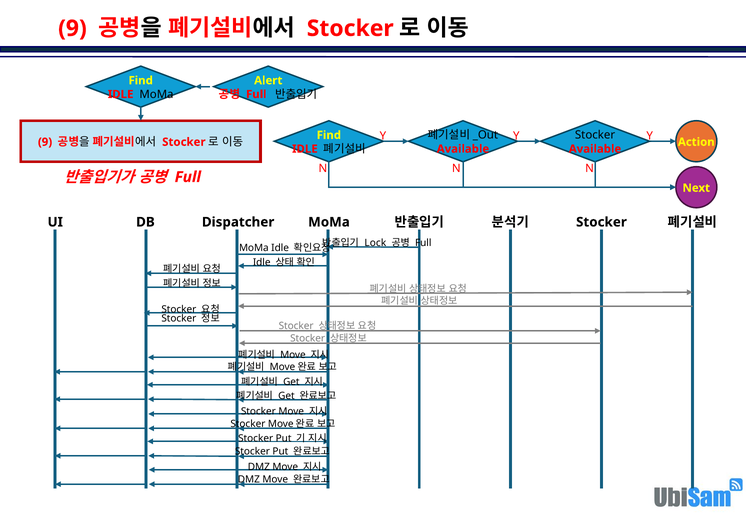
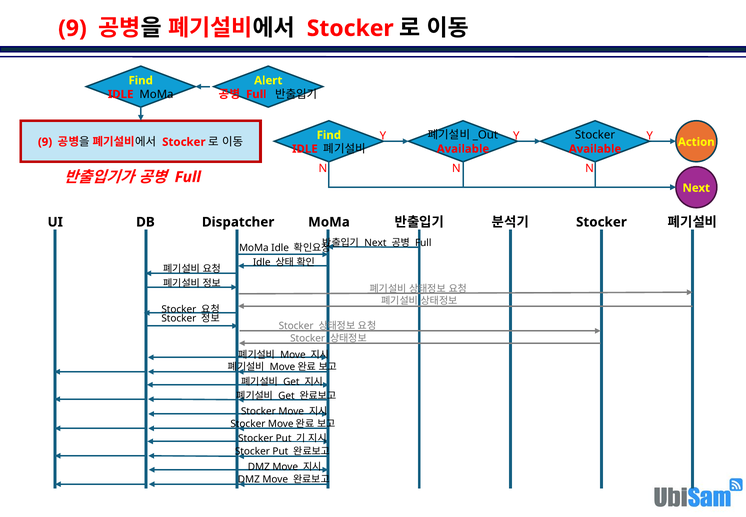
Lock: Lock -> Next (375, 243)
